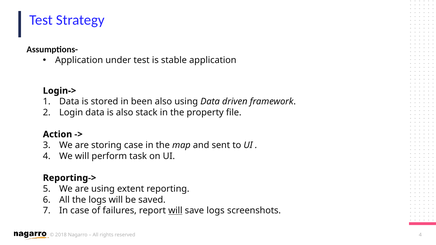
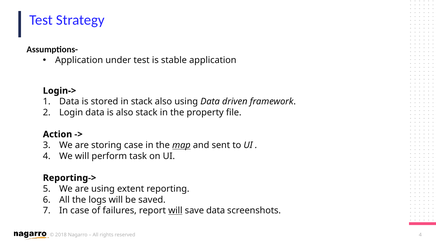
in been: been -> stack (142, 102)
map underline: none -> present (181, 145)
save logs: logs -> data (216, 211)
